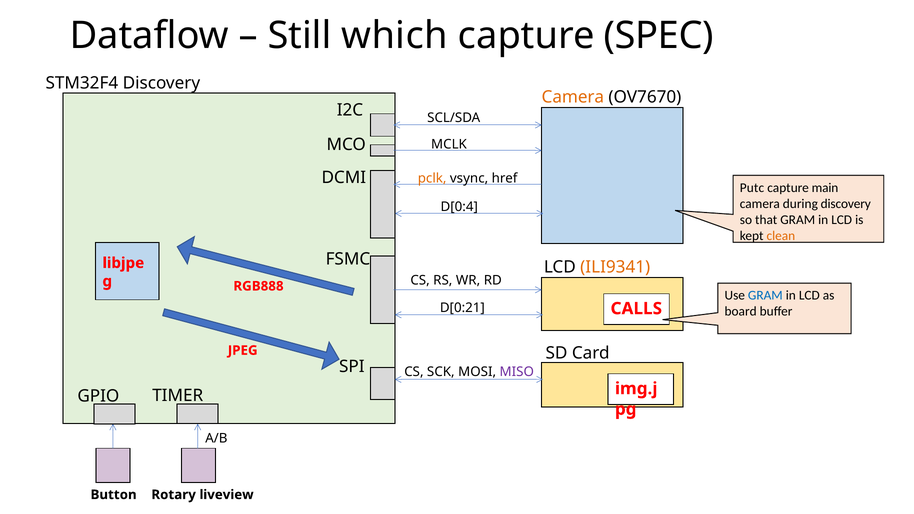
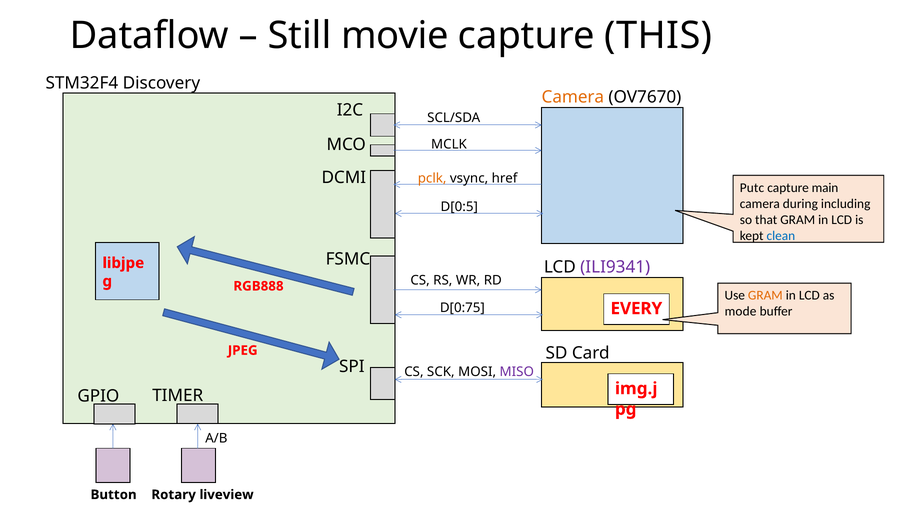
which: which -> movie (395, 36)
SPEC: SPEC -> THIS (658, 36)
during discovery: discovery -> including (846, 204)
D[0:4: D[0:4 -> D[0:5 (459, 207)
clean colour: orange -> blue (781, 236)
ILI9341 colour: orange -> purple (615, 267)
GRAM colour: blue -> orange (765, 296)
D[0:21: D[0:21 -> D[0:75 (462, 308)
CALLS: CALLS -> EVERY (636, 309)
board: board -> mode (741, 312)
